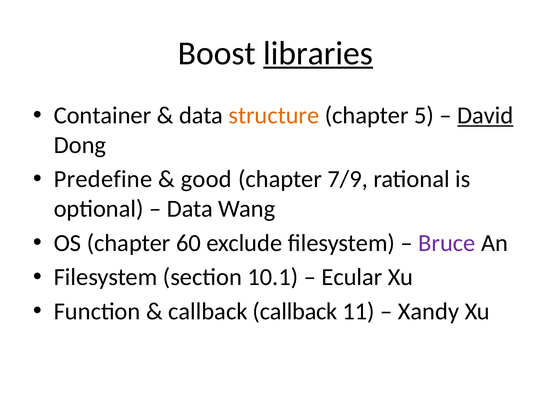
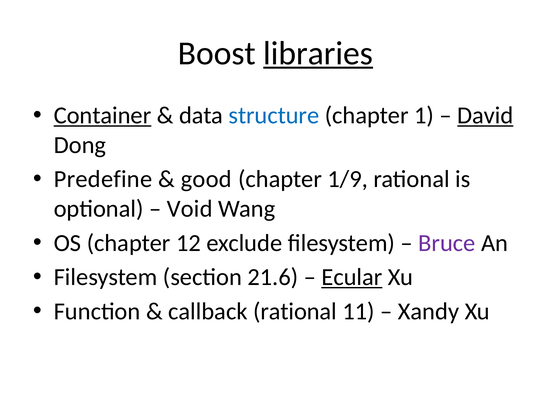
Container underline: none -> present (102, 116)
structure colour: orange -> blue (274, 116)
5: 5 -> 1 (424, 116)
7/9: 7/9 -> 1/9 (348, 179)
Data: Data -> Void (190, 209)
60: 60 -> 12 (188, 243)
10.1: 10.1 -> 21.6 (273, 277)
Ecular underline: none -> present (352, 277)
callback callback: callback -> rational (295, 312)
